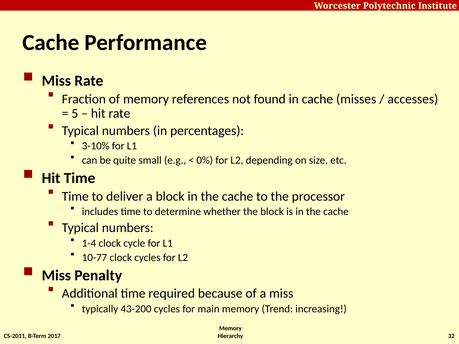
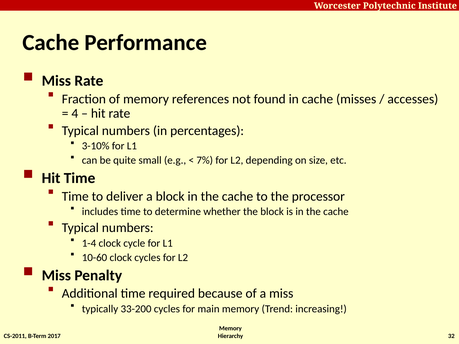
5: 5 -> 4 (75, 113)
0%: 0% -> 7% (205, 160)
10-77: 10-77 -> 10-60 (95, 258)
43-200: 43-200 -> 33-200 (136, 309)
